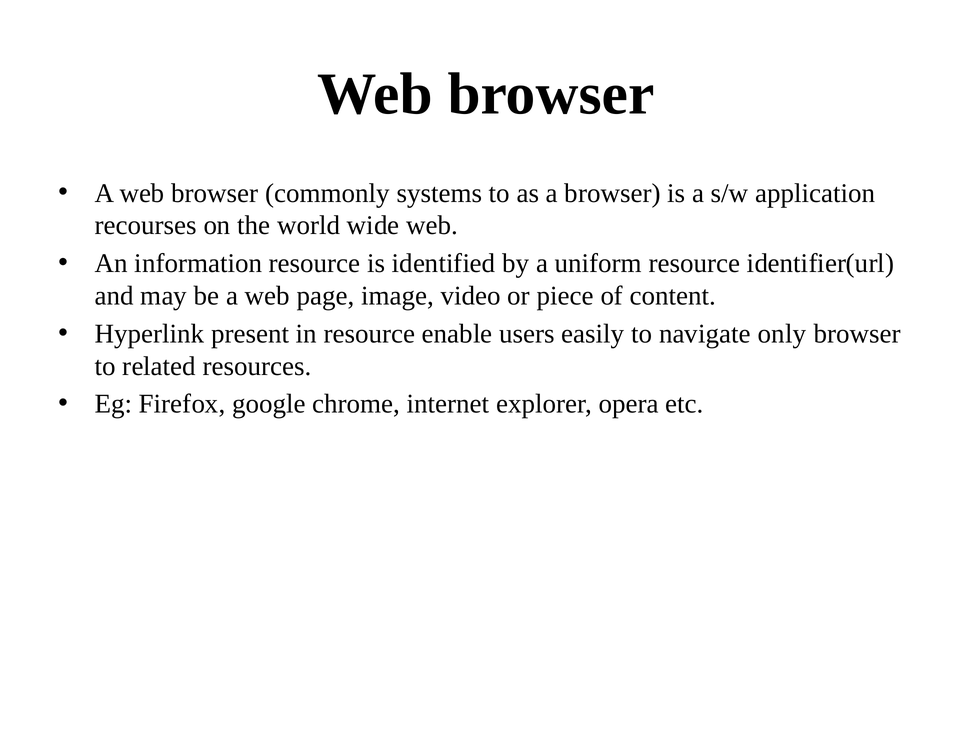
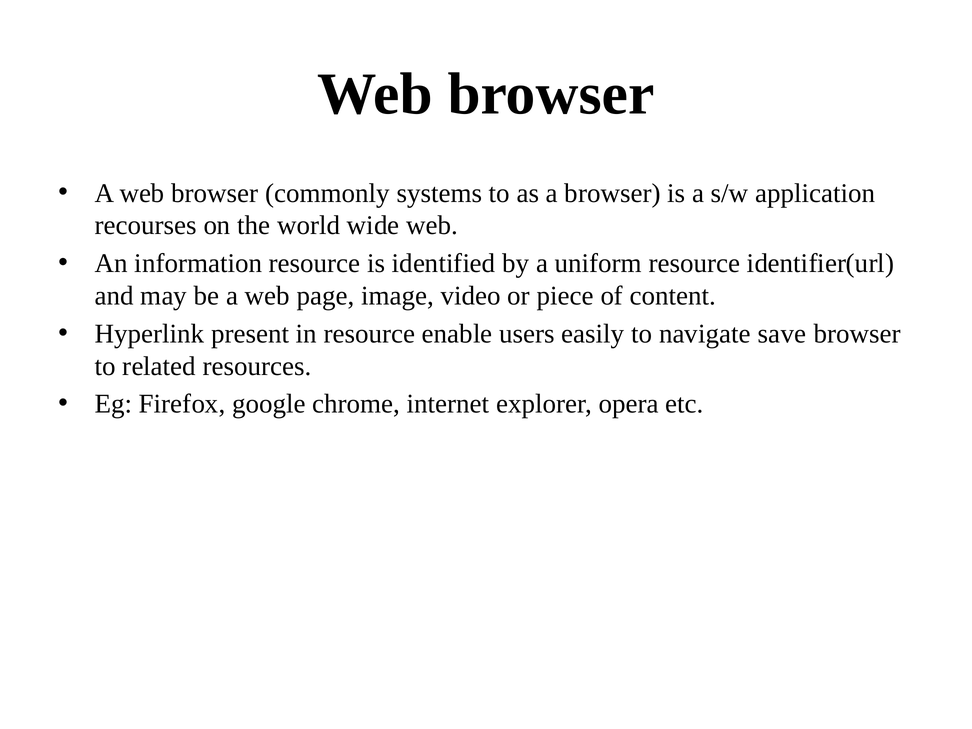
only: only -> save (782, 334)
